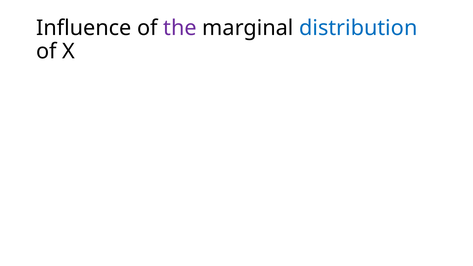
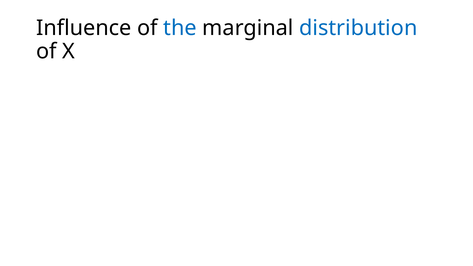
the colour: purple -> blue (180, 28)
